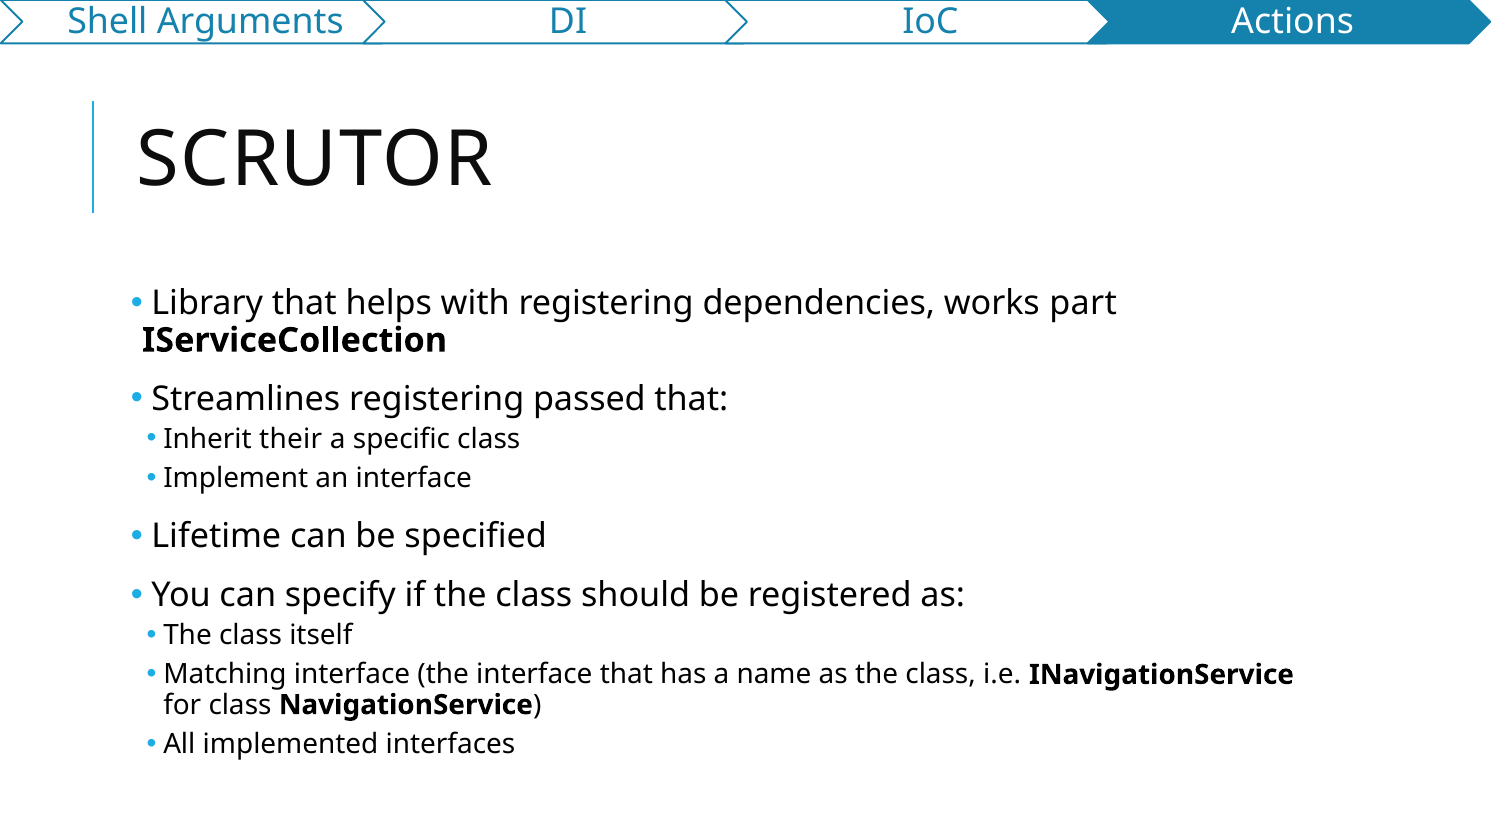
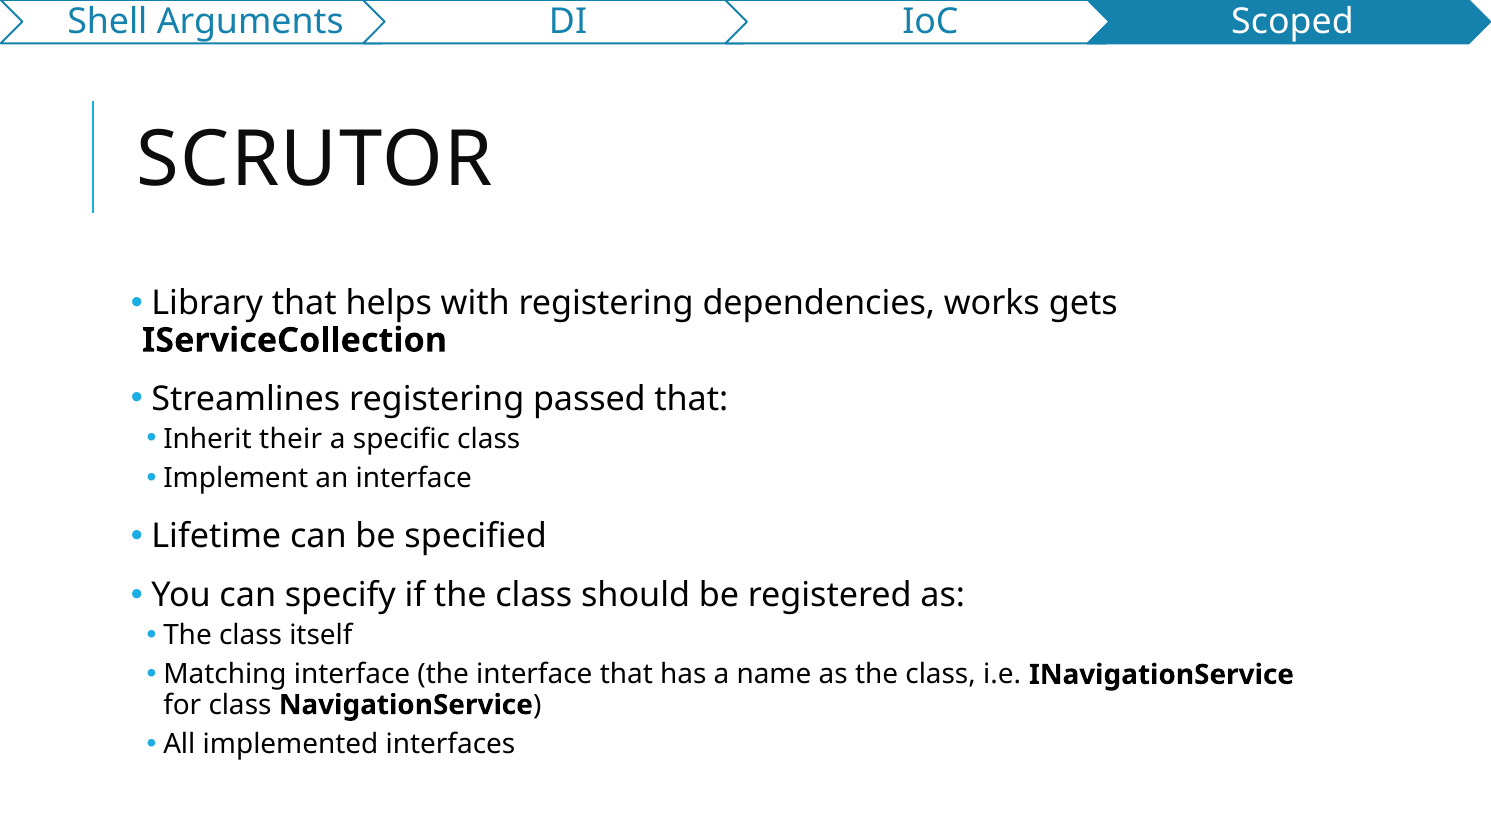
Actions: Actions -> Scoped (1293, 21)
part: part -> gets (1083, 303)
